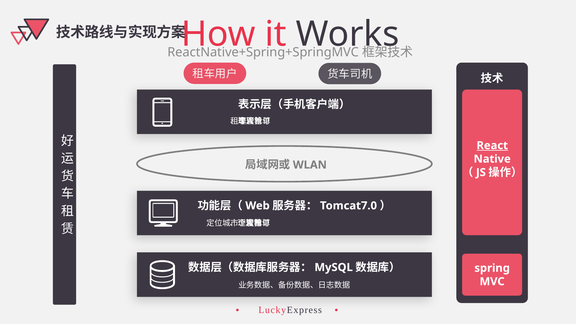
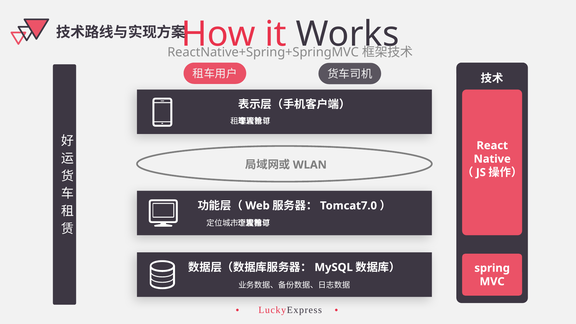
React underline: present -> none (492, 146)
